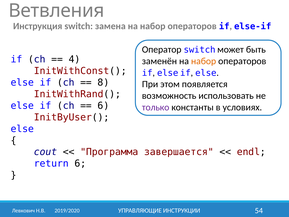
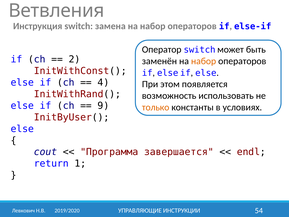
4: 4 -> 2 (74, 59)
8: 8 -> 4 (103, 82)
6: 6 -> 9 (103, 106)
только colour: purple -> orange (156, 107)
return 6: 6 -> 1 (80, 163)
